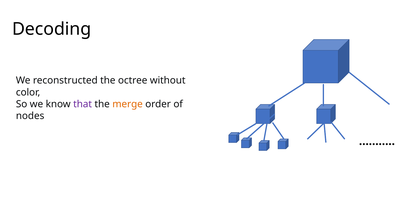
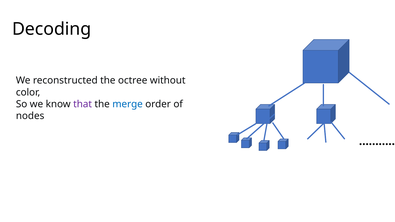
merge colour: orange -> blue (128, 104)
